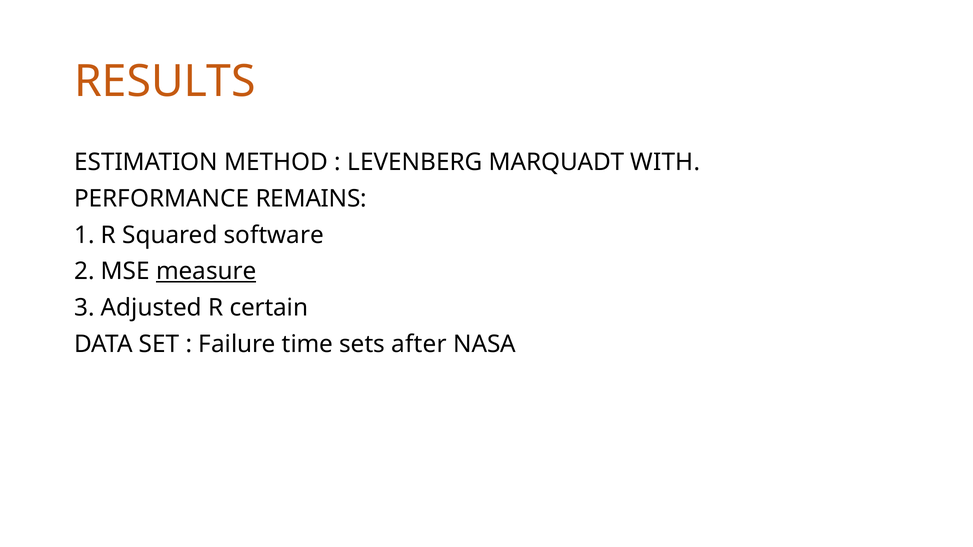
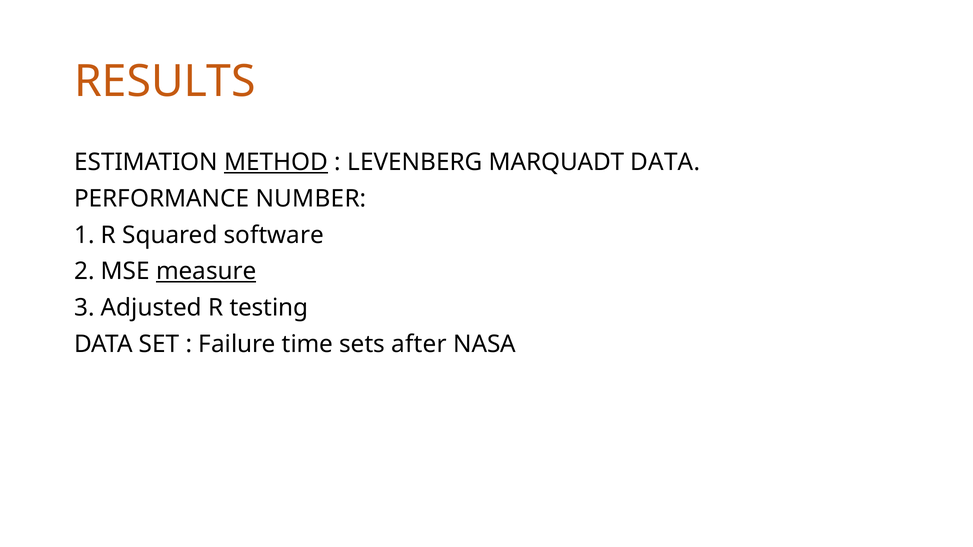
METHOD underline: none -> present (276, 162)
MARQUADT WITH: WITH -> DATA (665, 162)
REMAINS: REMAINS -> NUMBER (311, 199)
certain: certain -> testing (269, 308)
